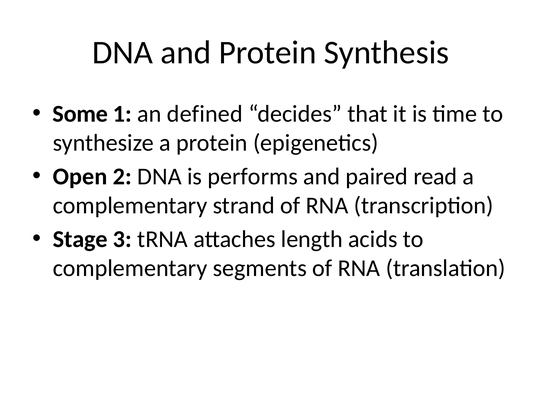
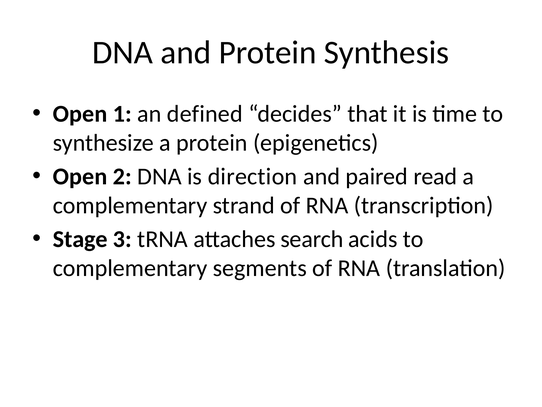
Some: Some -> Open (80, 114)
performs: performs -> direction (253, 176)
length: length -> search (312, 239)
